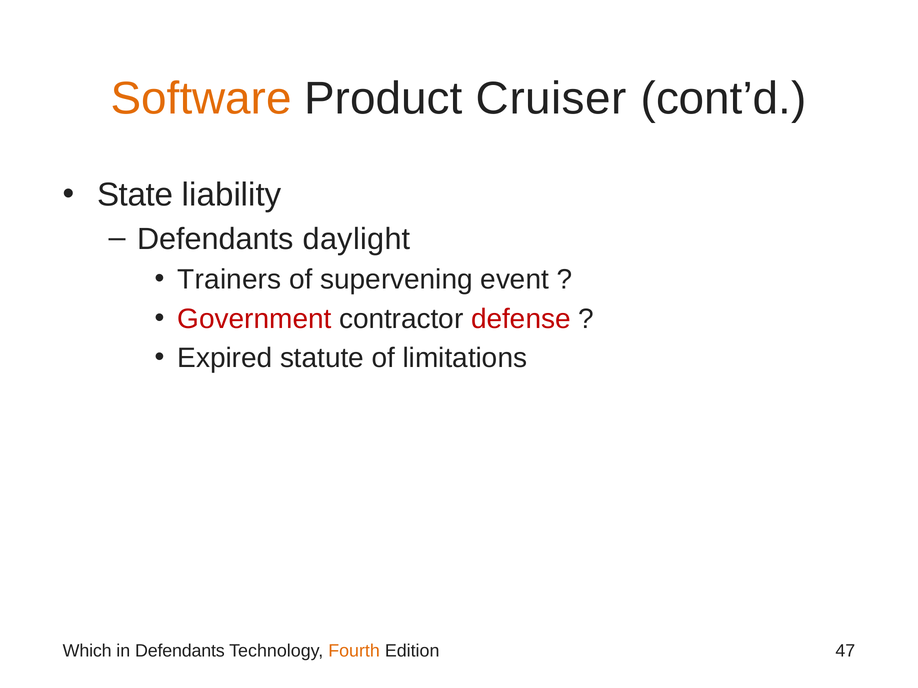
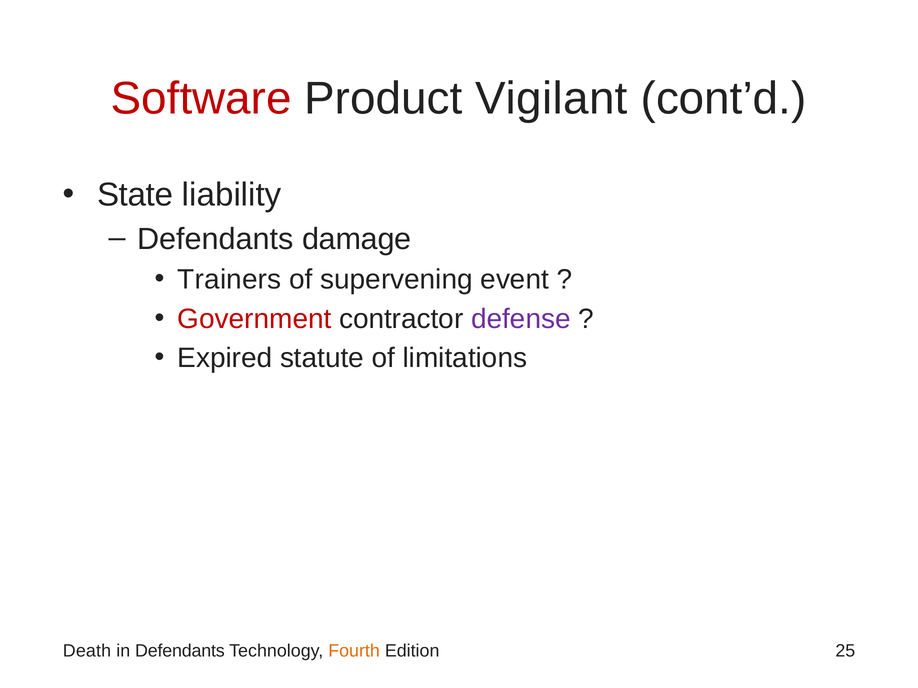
Software colour: orange -> red (201, 99)
Cruiser: Cruiser -> Vigilant (551, 99)
daylight: daylight -> damage (357, 239)
defense colour: red -> purple (521, 319)
Which: Which -> Death (87, 651)
47: 47 -> 25 (845, 651)
